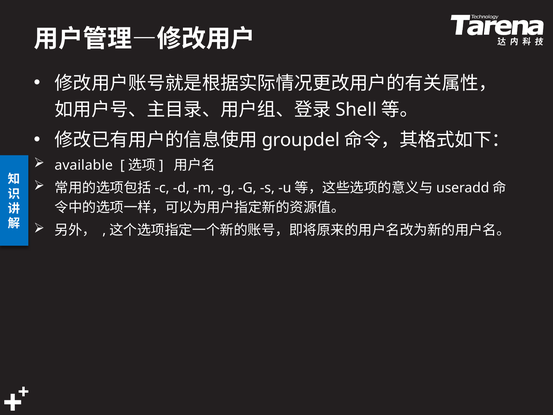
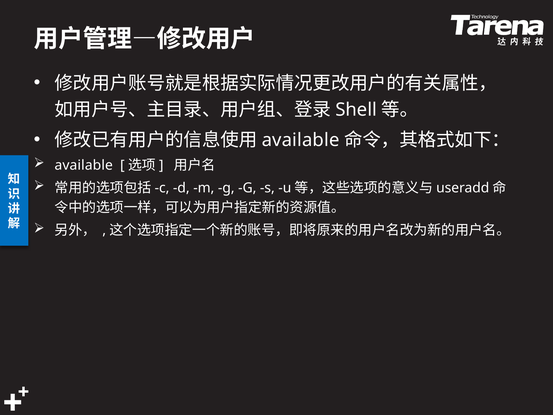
groupdel: groupdel -> available (301, 140)
